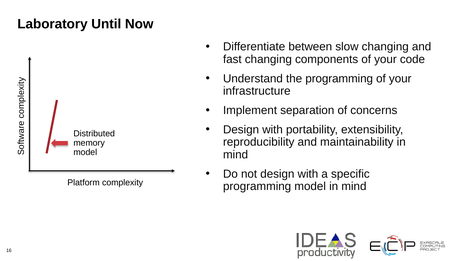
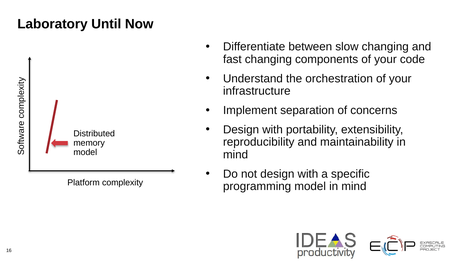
the programming: programming -> orchestration (339, 78)
